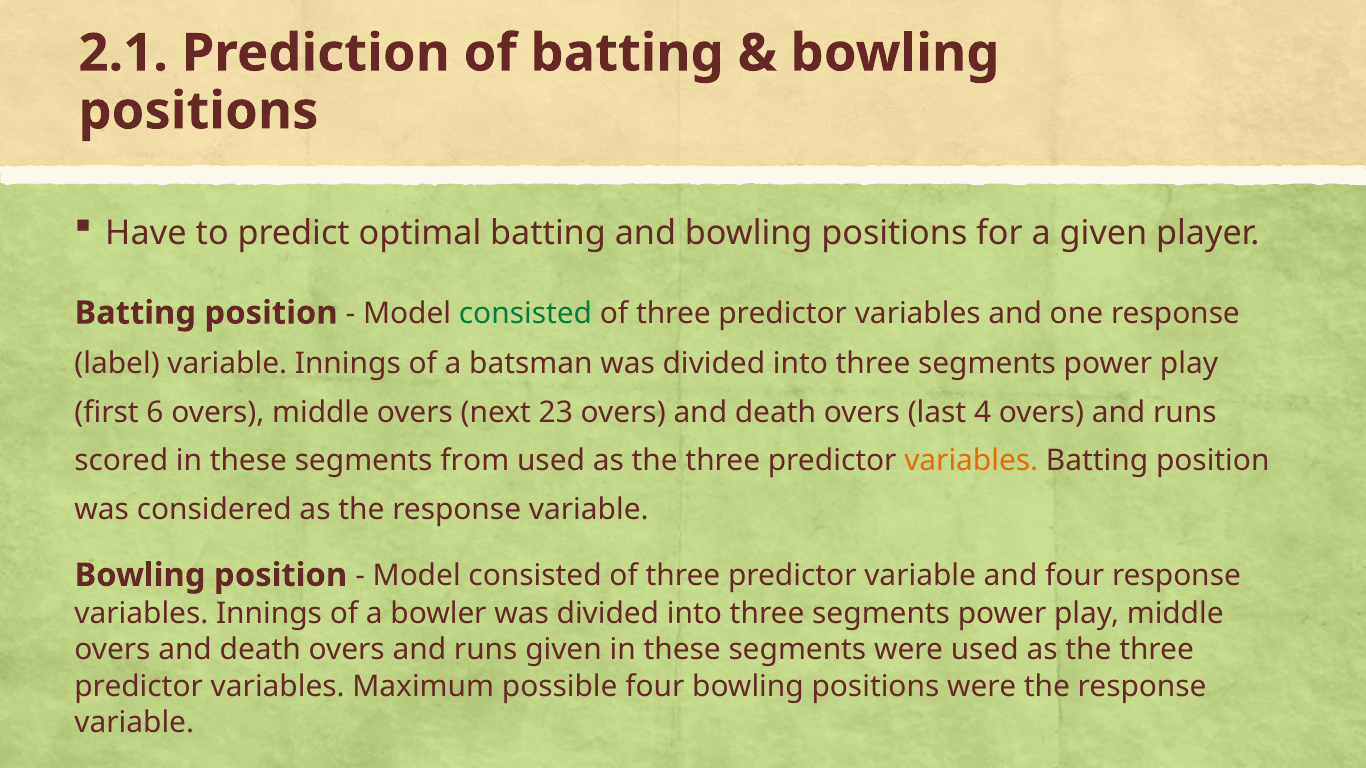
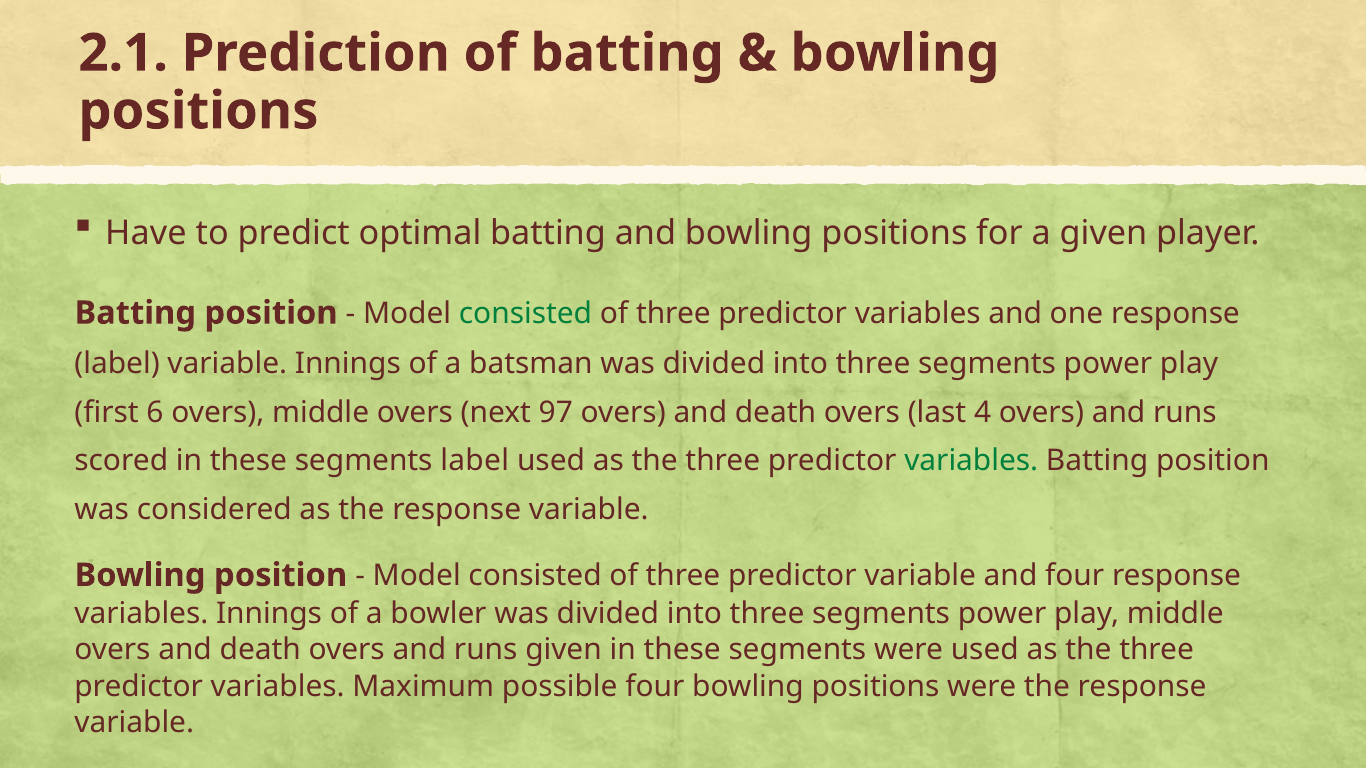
23: 23 -> 97 (556, 413)
segments from: from -> label (475, 461)
variables colour: orange -> green (971, 461)
